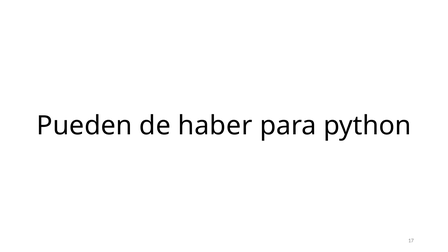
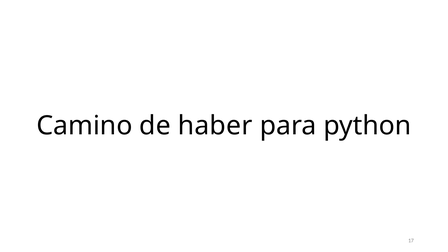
Pueden: Pueden -> Camino (84, 126)
